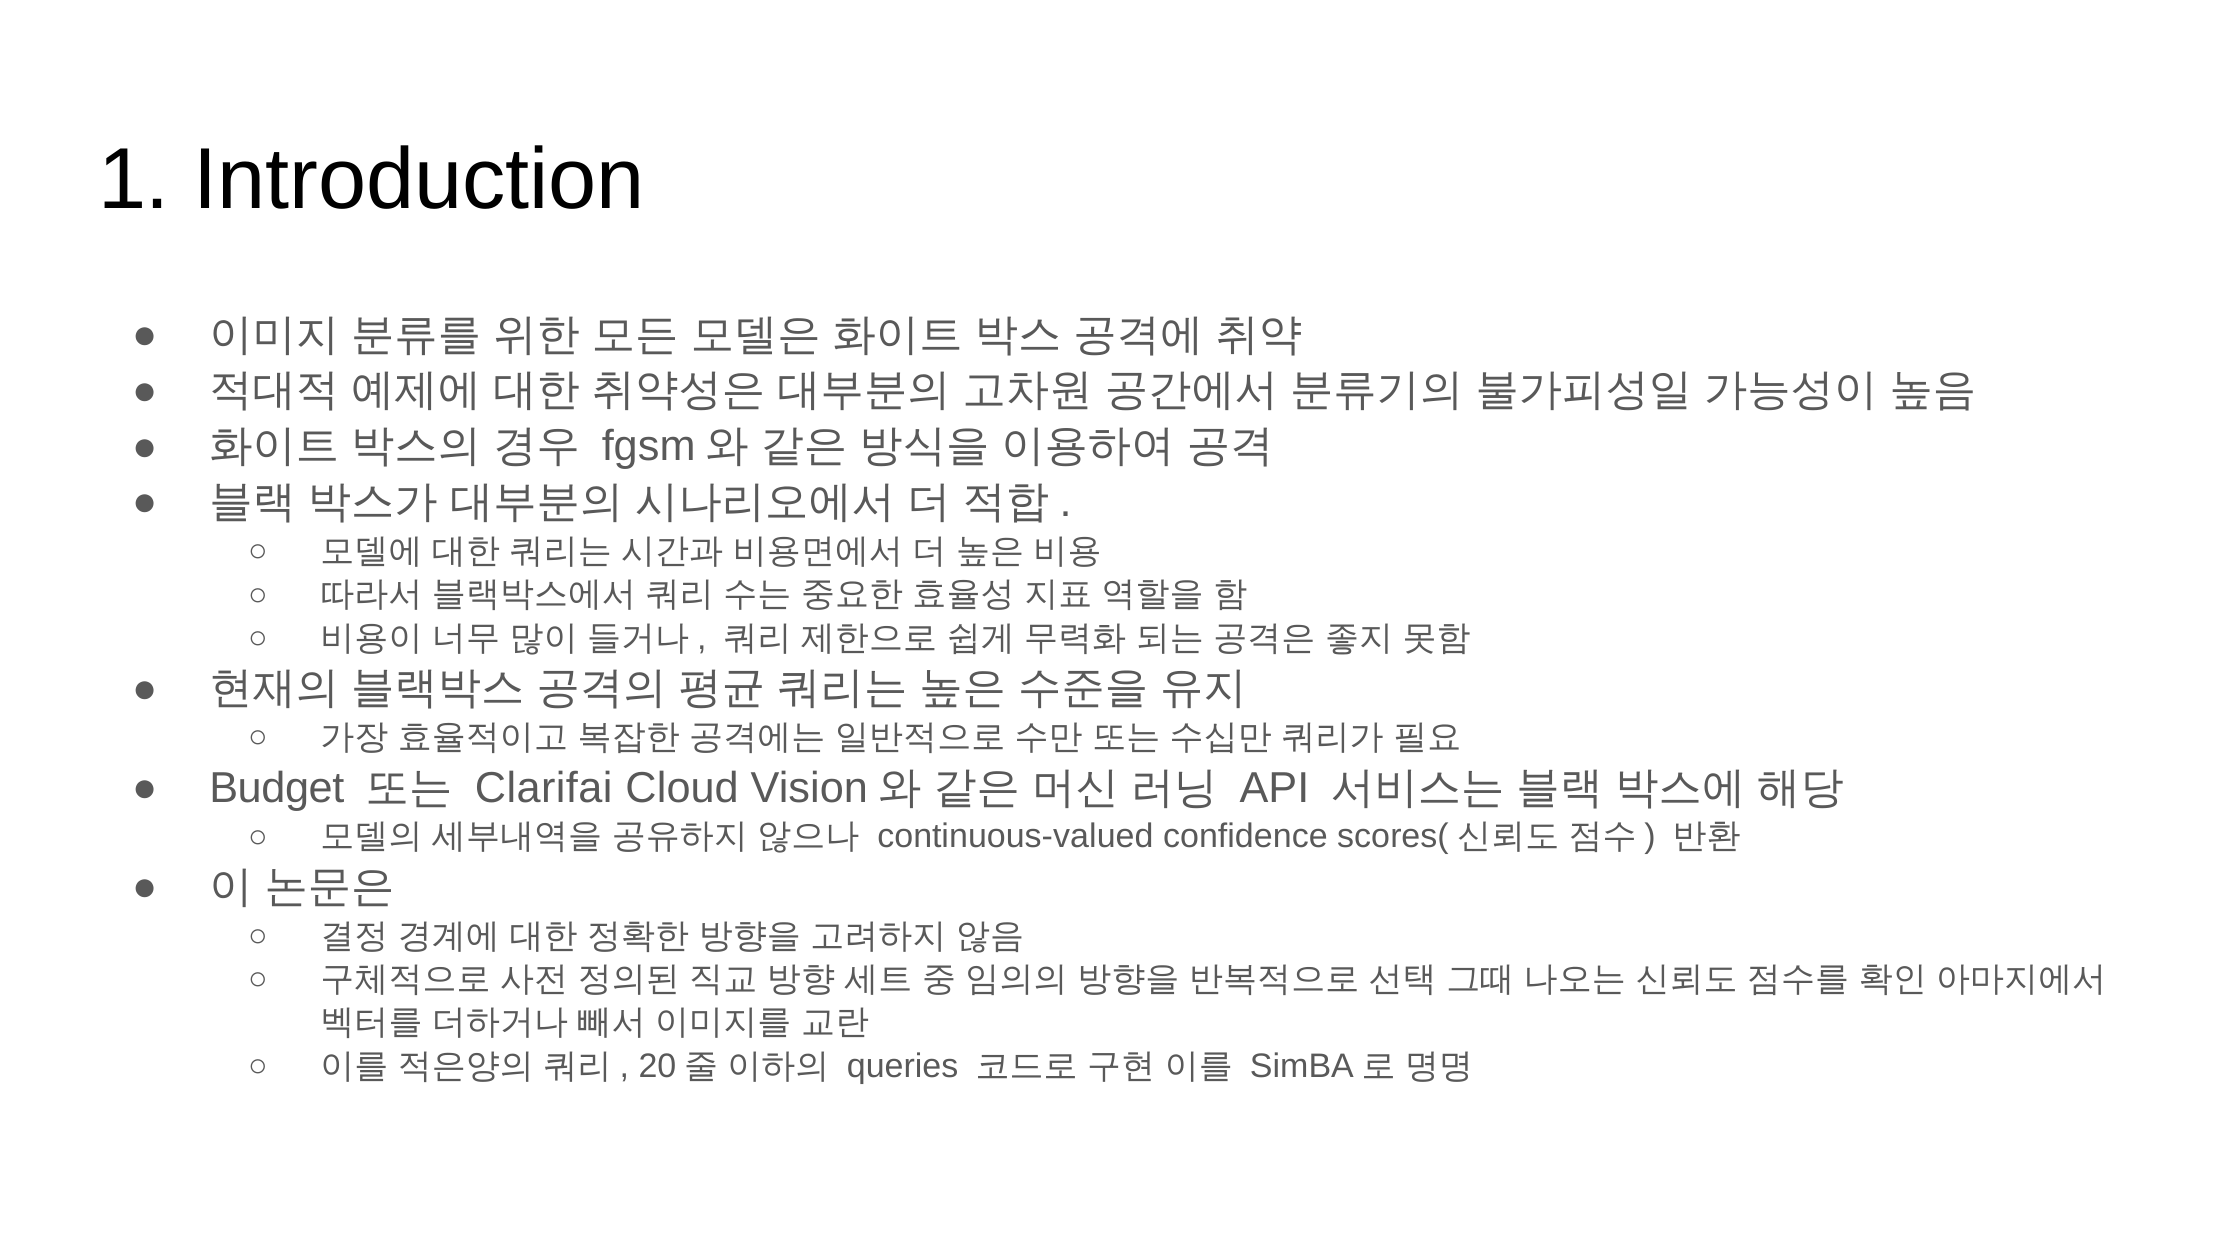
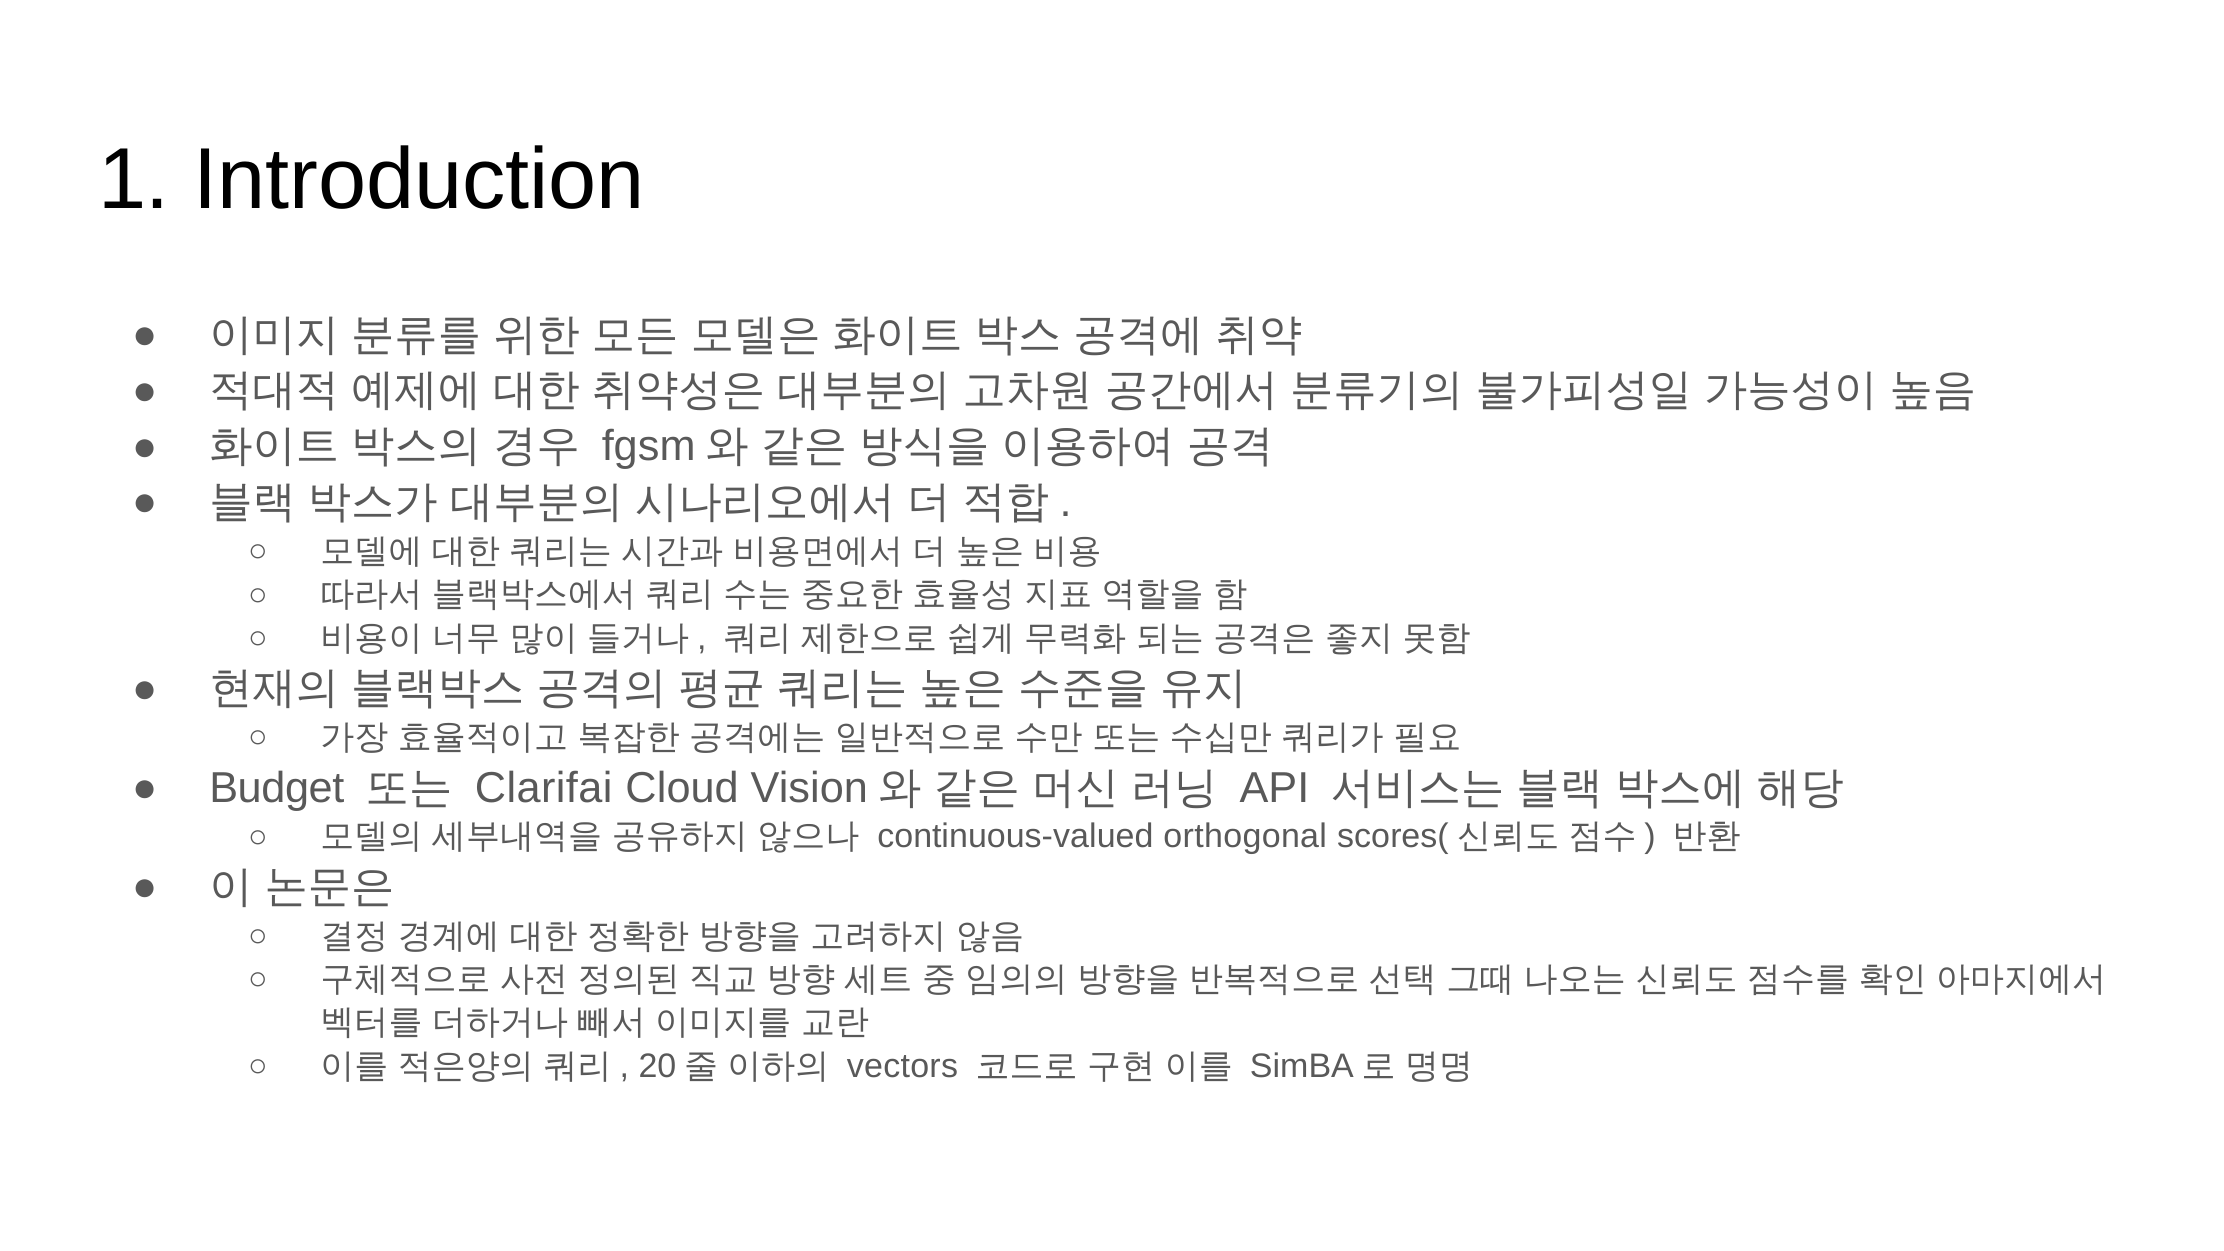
confidence: confidence -> orthogonal (1245, 837)
queries: queries -> vectors (902, 1066)
